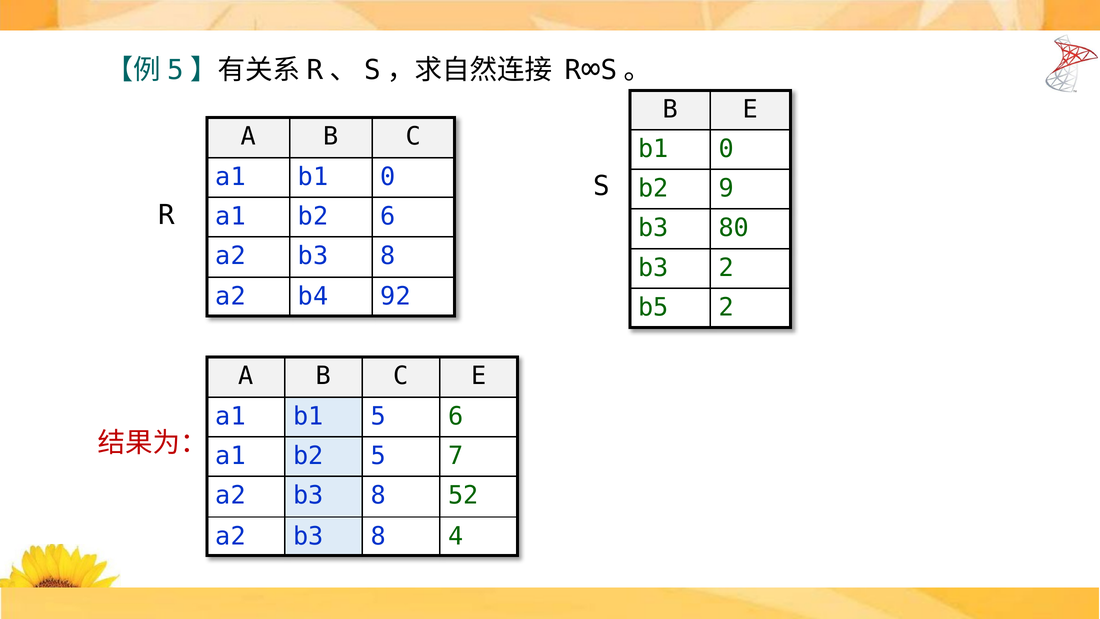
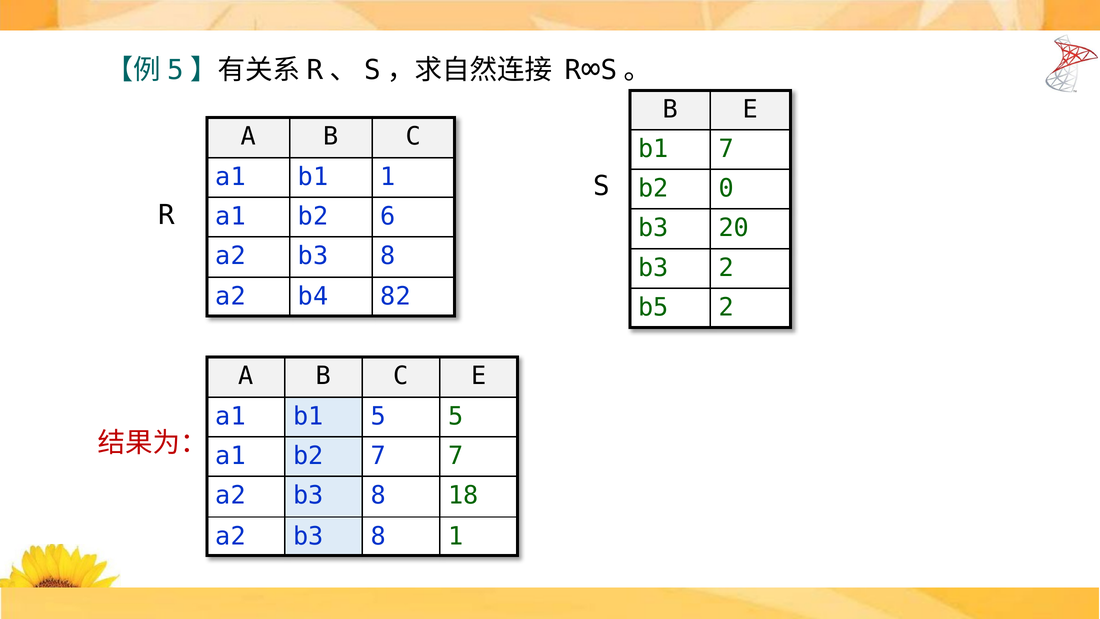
0: 0 -> 7 (726, 149)
a1 b1 0: 0 -> 1 (388, 177)
9: 9 -> 0 (726, 189)
80: 80 -> 20 (734, 228)
92: 92 -> 82 (396, 297)
5 6: 6 -> 5 (456, 416)
b2 5: 5 -> 7 (378, 456)
52: 52 -> 18 (463, 495)
8 4: 4 -> 1 (456, 536)
